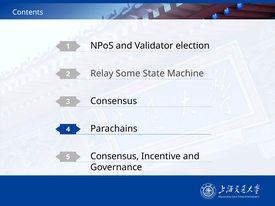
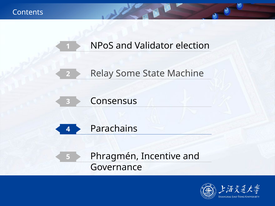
Consensus: Consensus -> Phragmén (115, 156)
